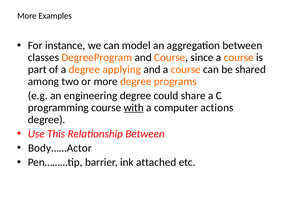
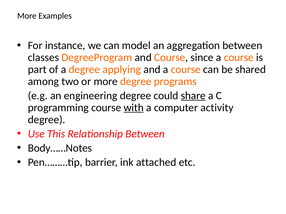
share underline: none -> present (193, 96)
actions: actions -> activity (217, 108)
Body……Actor: Body……Actor -> Body……Notes (60, 148)
